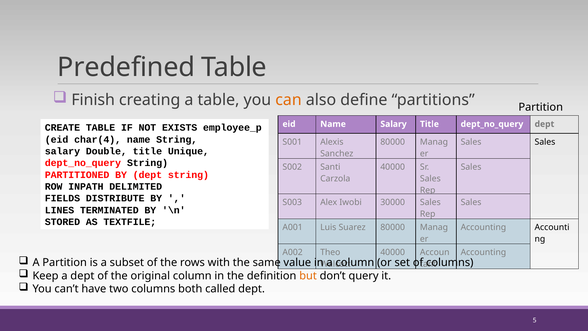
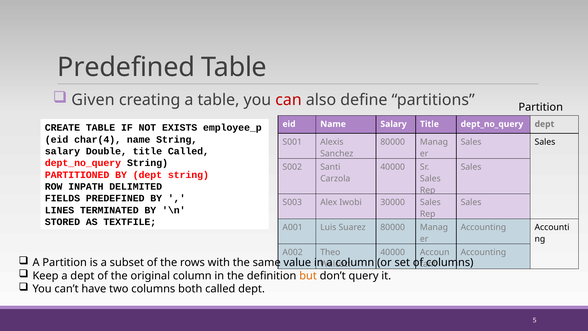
Finish: Finish -> Given (93, 100)
can colour: orange -> red (288, 100)
title Unique: Unique -> Called (188, 151)
FIELDS DISTRIBUTE: DISTRIBUTE -> PREDEFINED (115, 198)
